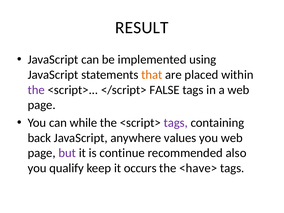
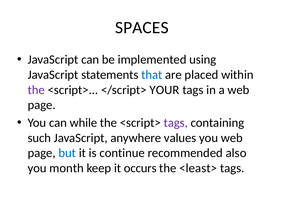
RESULT: RESULT -> SPACES (142, 27)
that colour: orange -> blue (152, 75)
FALSE: FALSE -> YOUR (164, 90)
back: back -> such (39, 138)
but colour: purple -> blue (67, 153)
qualify: qualify -> month (67, 168)
<have>: <have> -> <least> (198, 168)
